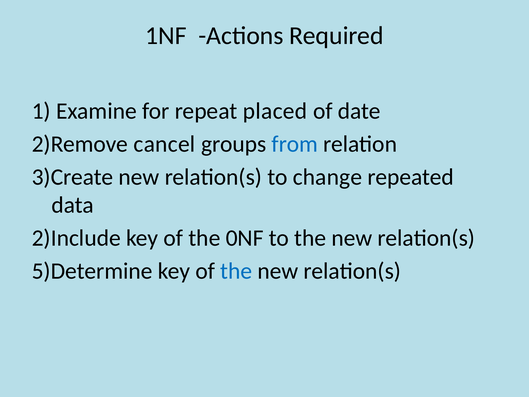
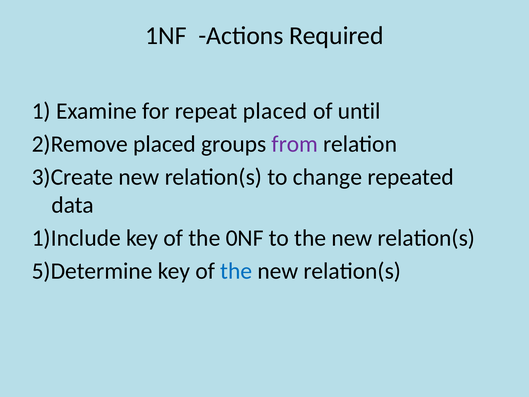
date: date -> until (359, 111)
2)Remove cancel: cancel -> placed (165, 144)
from colour: blue -> purple (295, 144)
2)Include: 2)Include -> 1)Include (76, 238)
